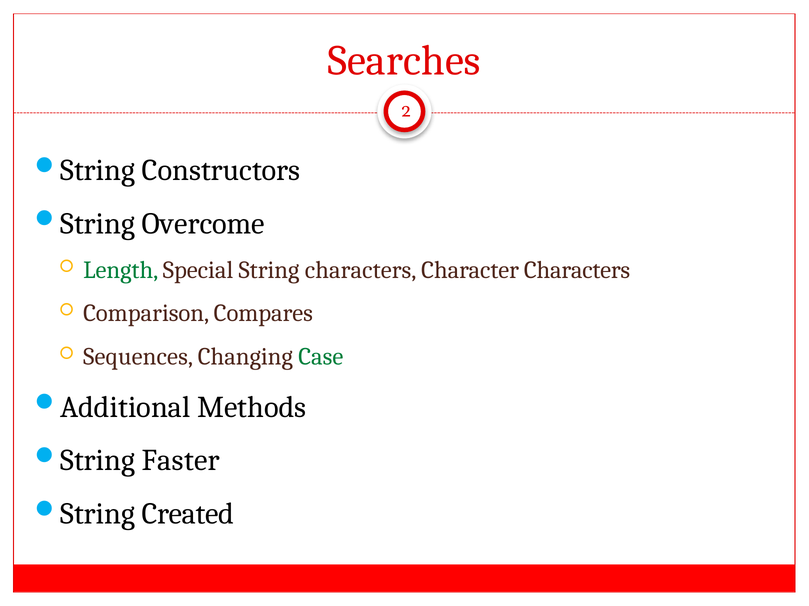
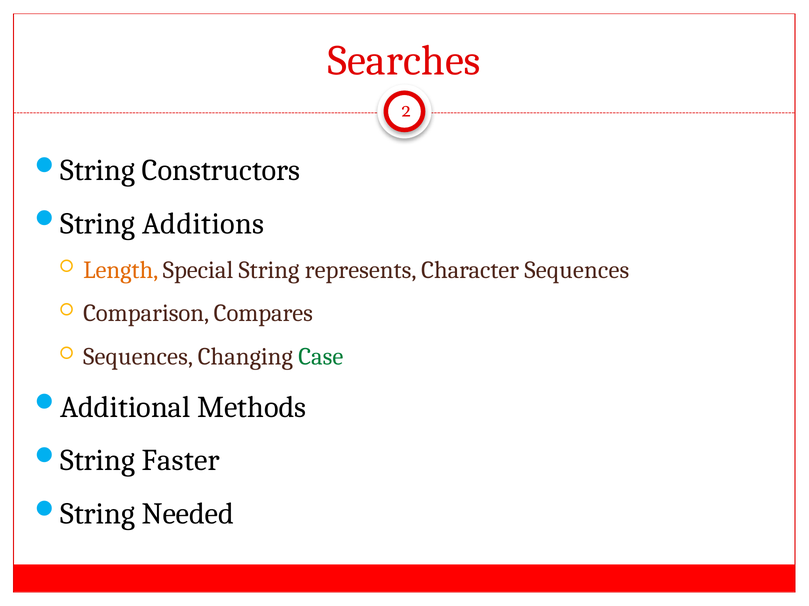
Overcome: Overcome -> Additions (203, 224)
Length colour: green -> orange (121, 270)
String characters: characters -> represents (361, 270)
Character Characters: Characters -> Sequences (577, 270)
Created: Created -> Needed (188, 514)
